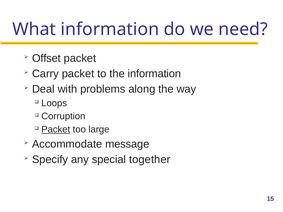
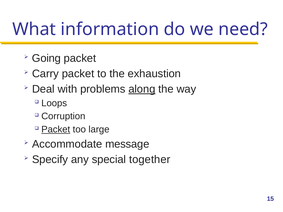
Offset: Offset -> Going (46, 58)
the information: information -> exhaustion (154, 74)
along underline: none -> present (142, 89)
